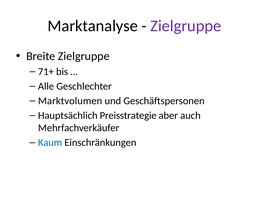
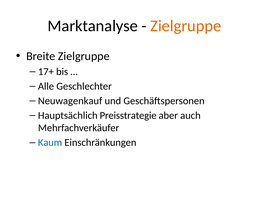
Zielgruppe colour: purple -> orange (186, 26)
71+: 71+ -> 17+ (46, 72)
Marktvolumen: Marktvolumen -> Neuwagenkauf (70, 101)
